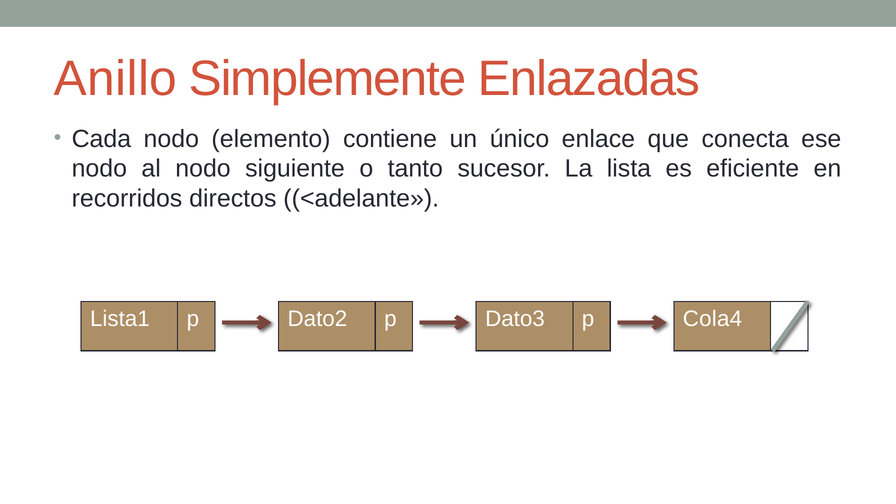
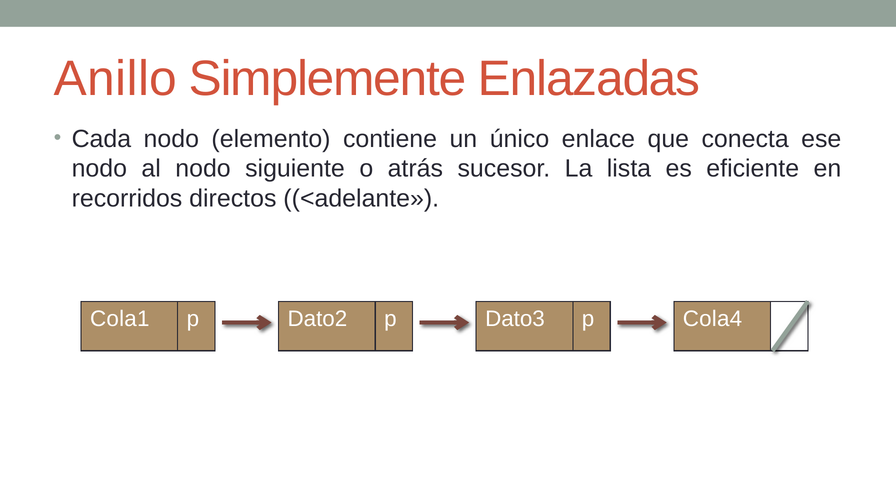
tanto: tanto -> atrás (415, 169)
Lista1: Lista1 -> Cola1 (120, 319)
